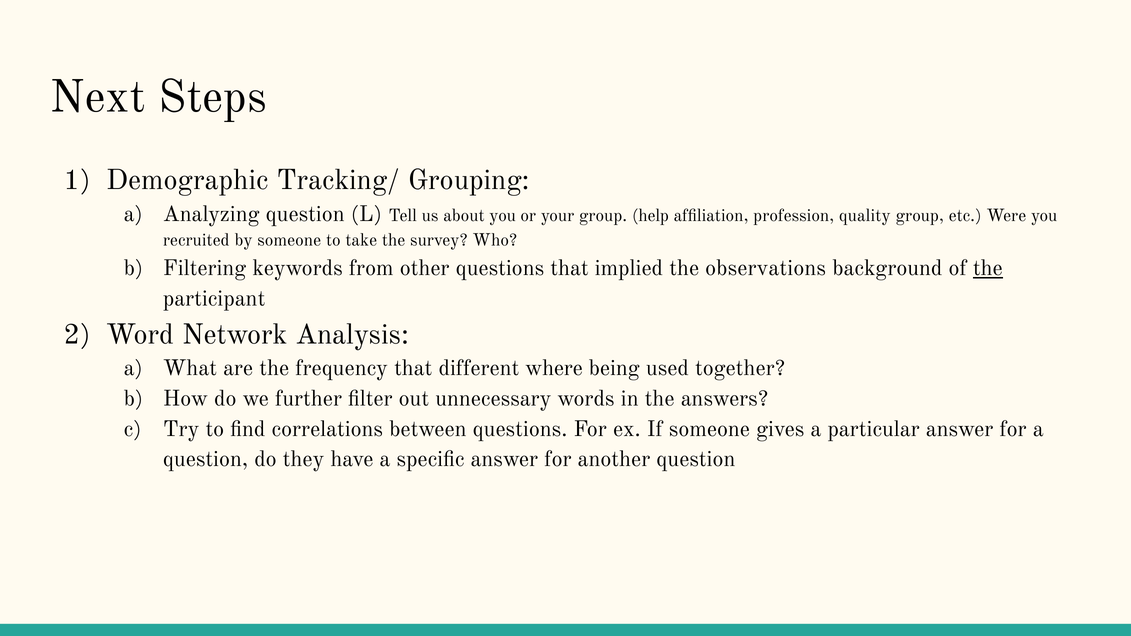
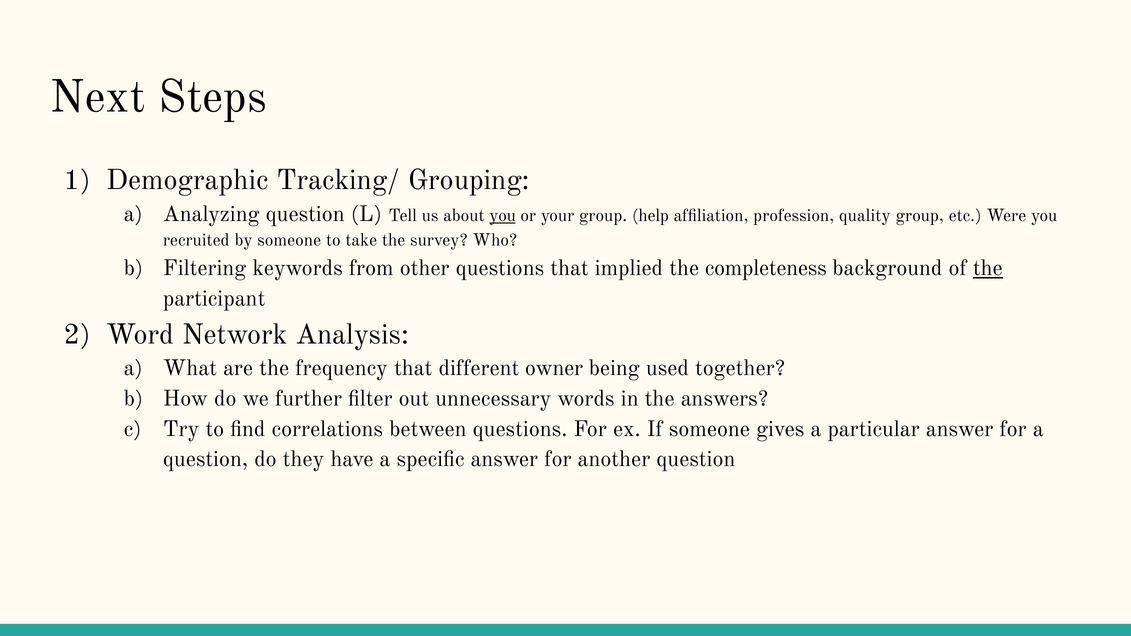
you underline: none -> present (503, 216)
observations: observations -> completeness (766, 268)
where: where -> owner (554, 368)
